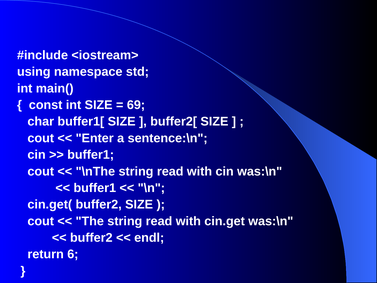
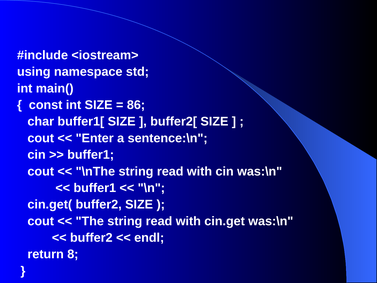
69: 69 -> 86 (136, 105)
6: 6 -> 8 (73, 254)
